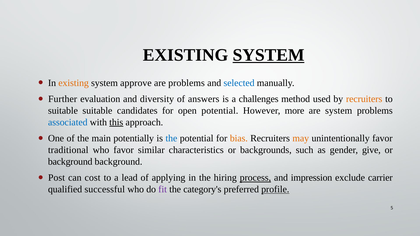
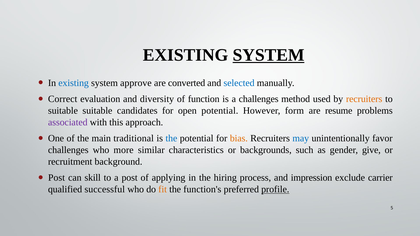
existing colour: orange -> blue (74, 83)
are problems: problems -> converted (187, 83)
Further: Further -> Correct (63, 99)
answers: answers -> function (204, 99)
more: more -> form (294, 111)
are system: system -> resume (339, 111)
associated colour: blue -> purple (68, 122)
this underline: present -> none (116, 122)
potentially: potentially -> traditional (134, 139)
may colour: orange -> blue (301, 139)
traditional: traditional -> challenges (68, 150)
who favor: favor -> more (124, 150)
background: background -> recruitment (70, 162)
cost: cost -> skill (93, 178)
a lead: lead -> post (130, 178)
process underline: present -> none (255, 178)
fit colour: purple -> orange (163, 190)
category's: category's -> function's (202, 190)
